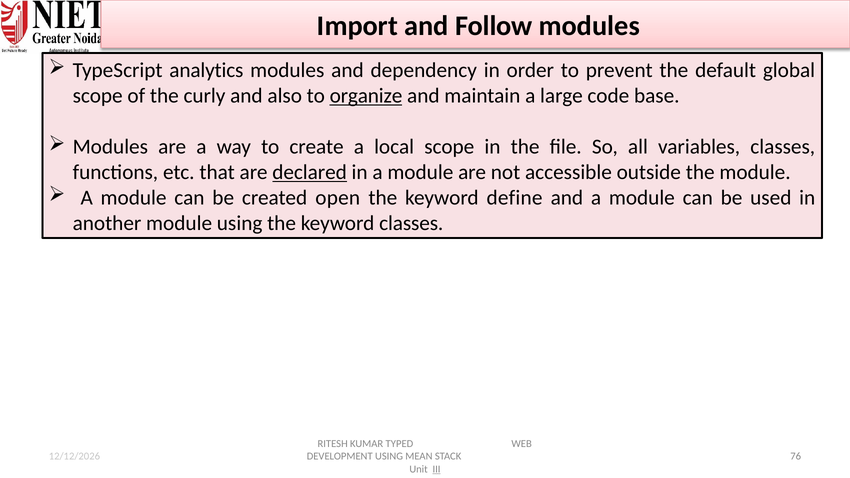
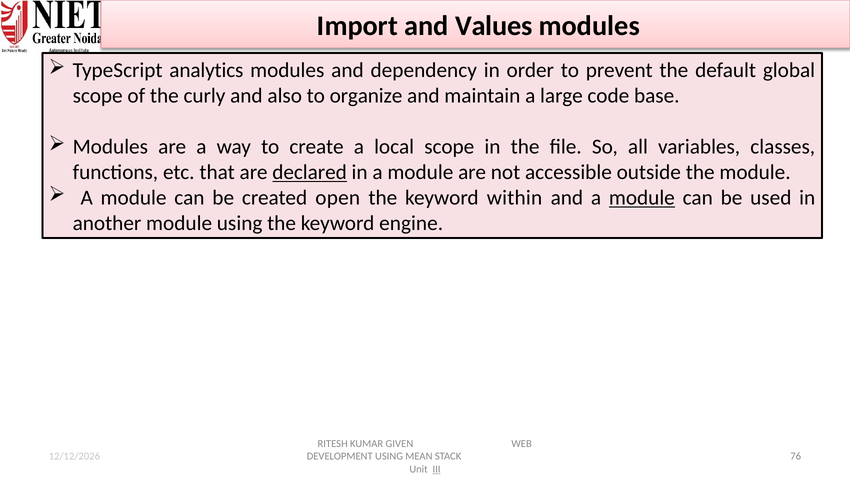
Follow: Follow -> Values (494, 26)
organize underline: present -> none (366, 96)
define: define -> within (515, 198)
module underline: none -> present (642, 198)
keyword classes: classes -> engine (411, 223)
TYPED: TYPED -> GIVEN (399, 444)
